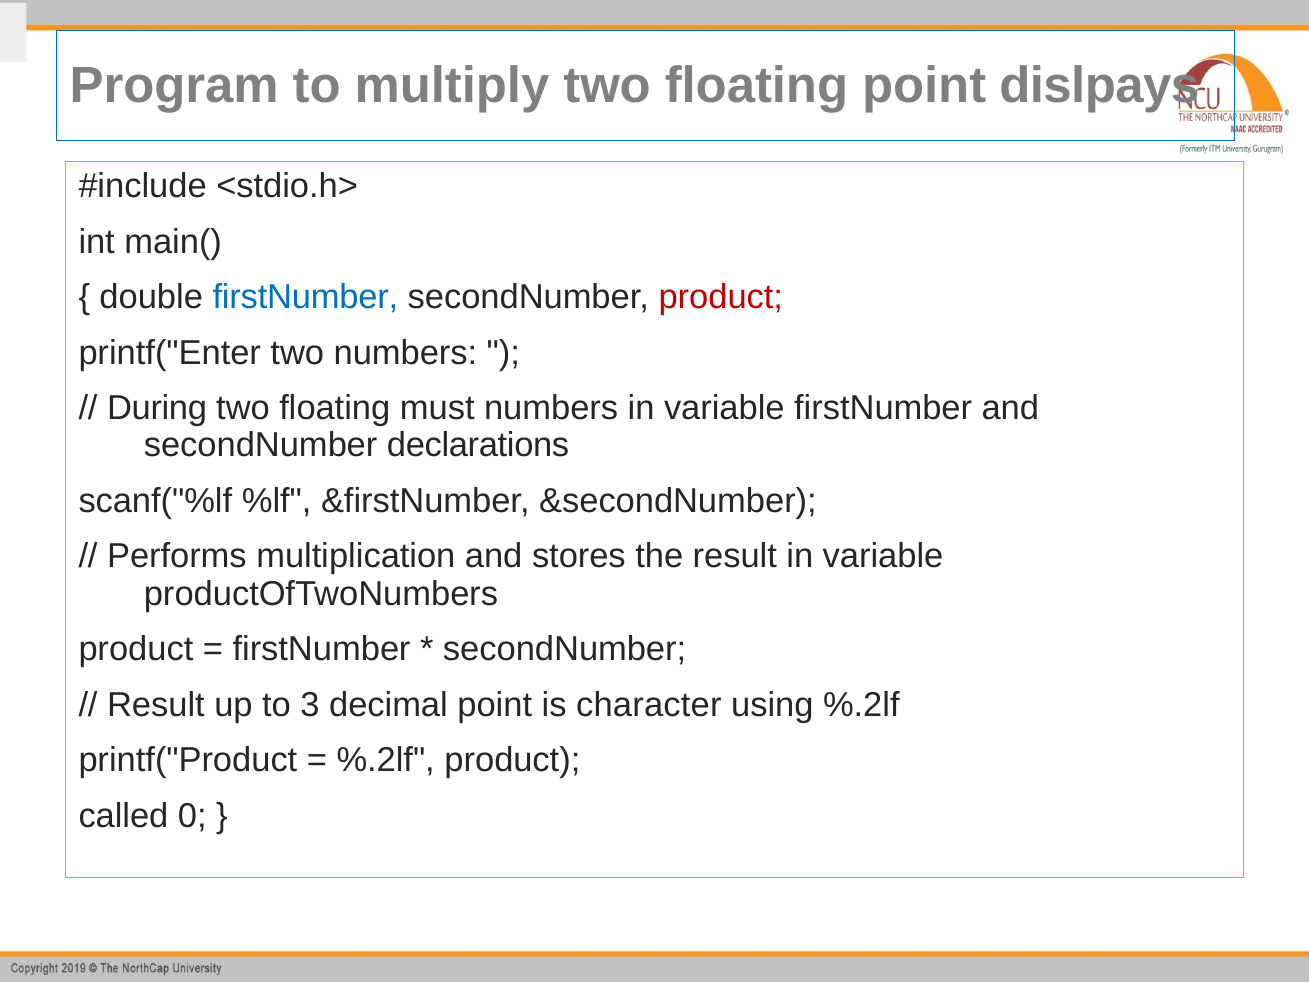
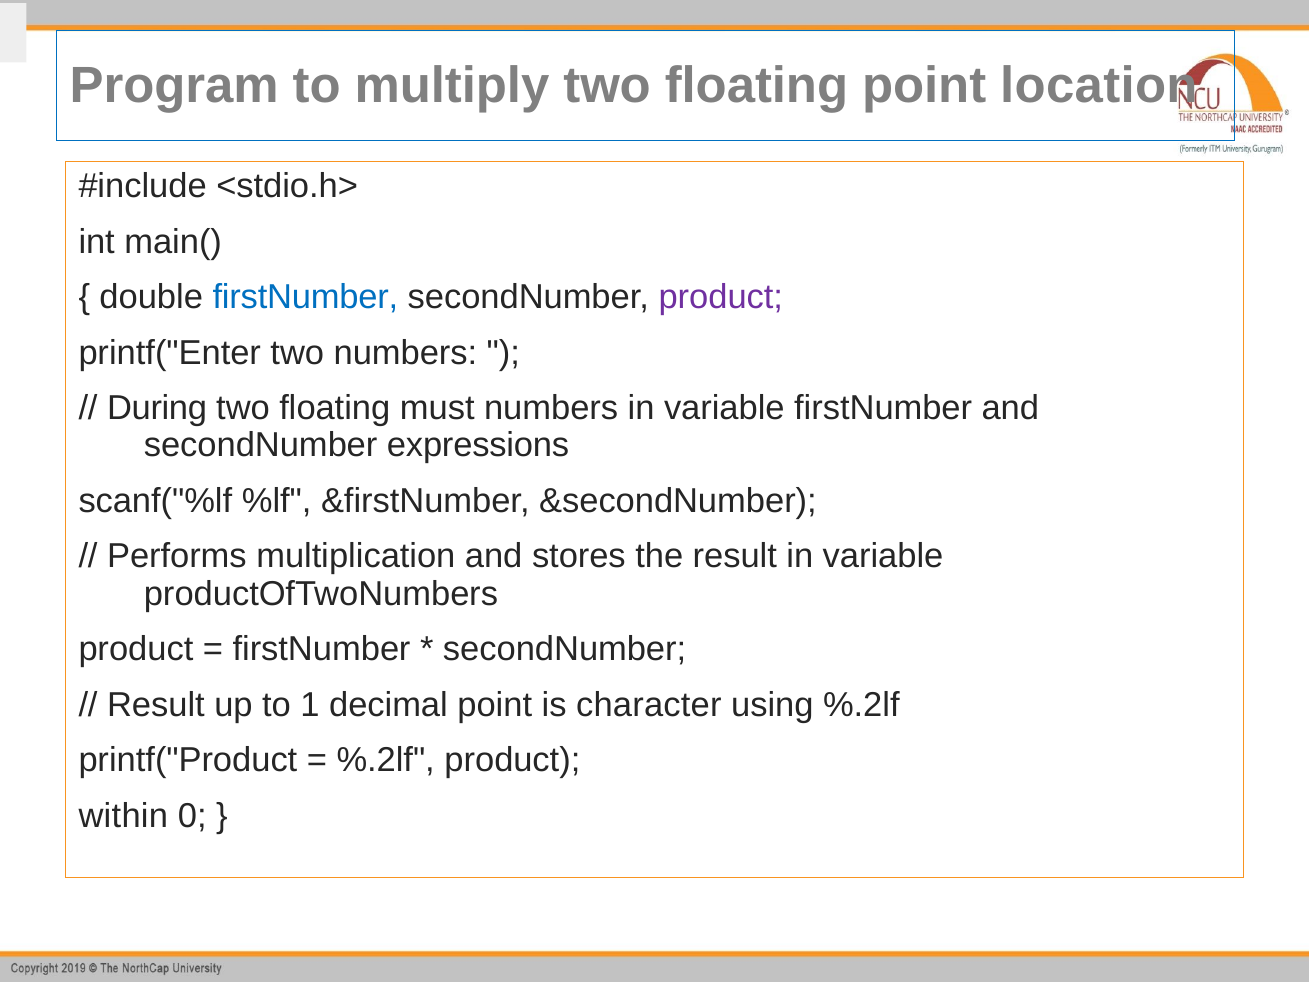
dislpays: dislpays -> location (1099, 85)
product colour: red -> purple (721, 297)
declarations: declarations -> expressions (478, 445)
3: 3 -> 1 (310, 705)
called: called -> within (123, 816)
